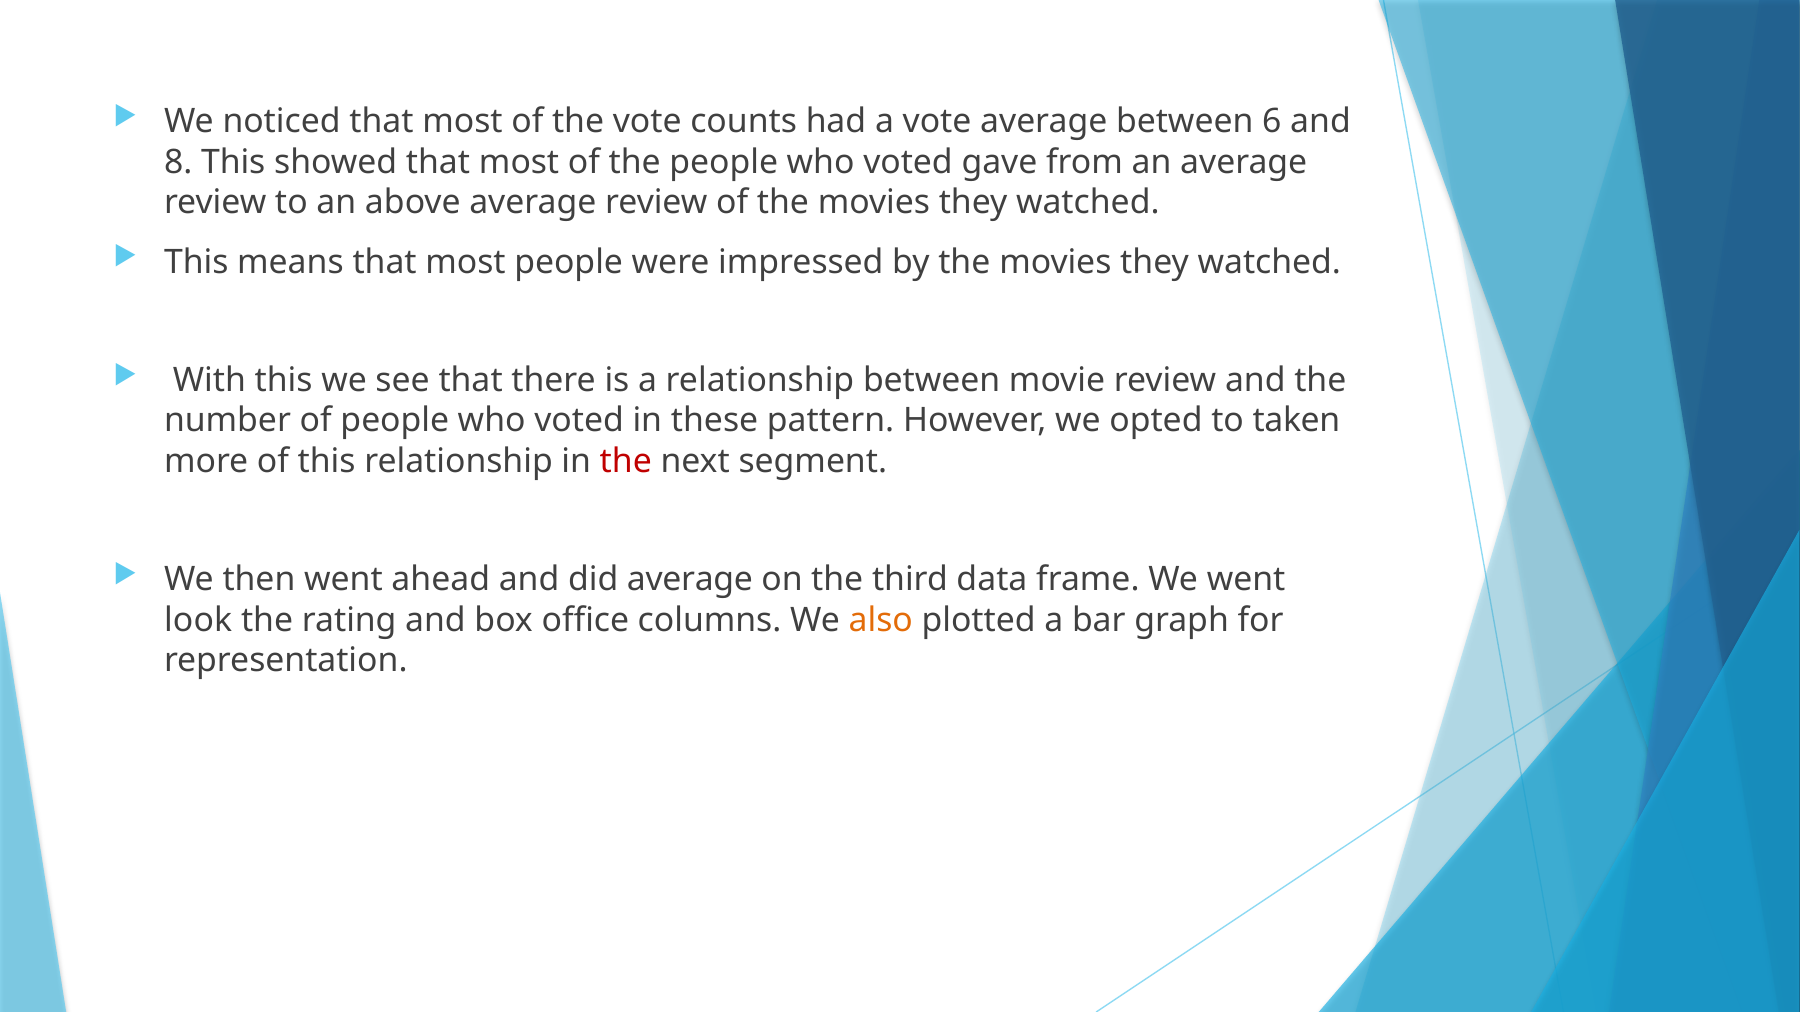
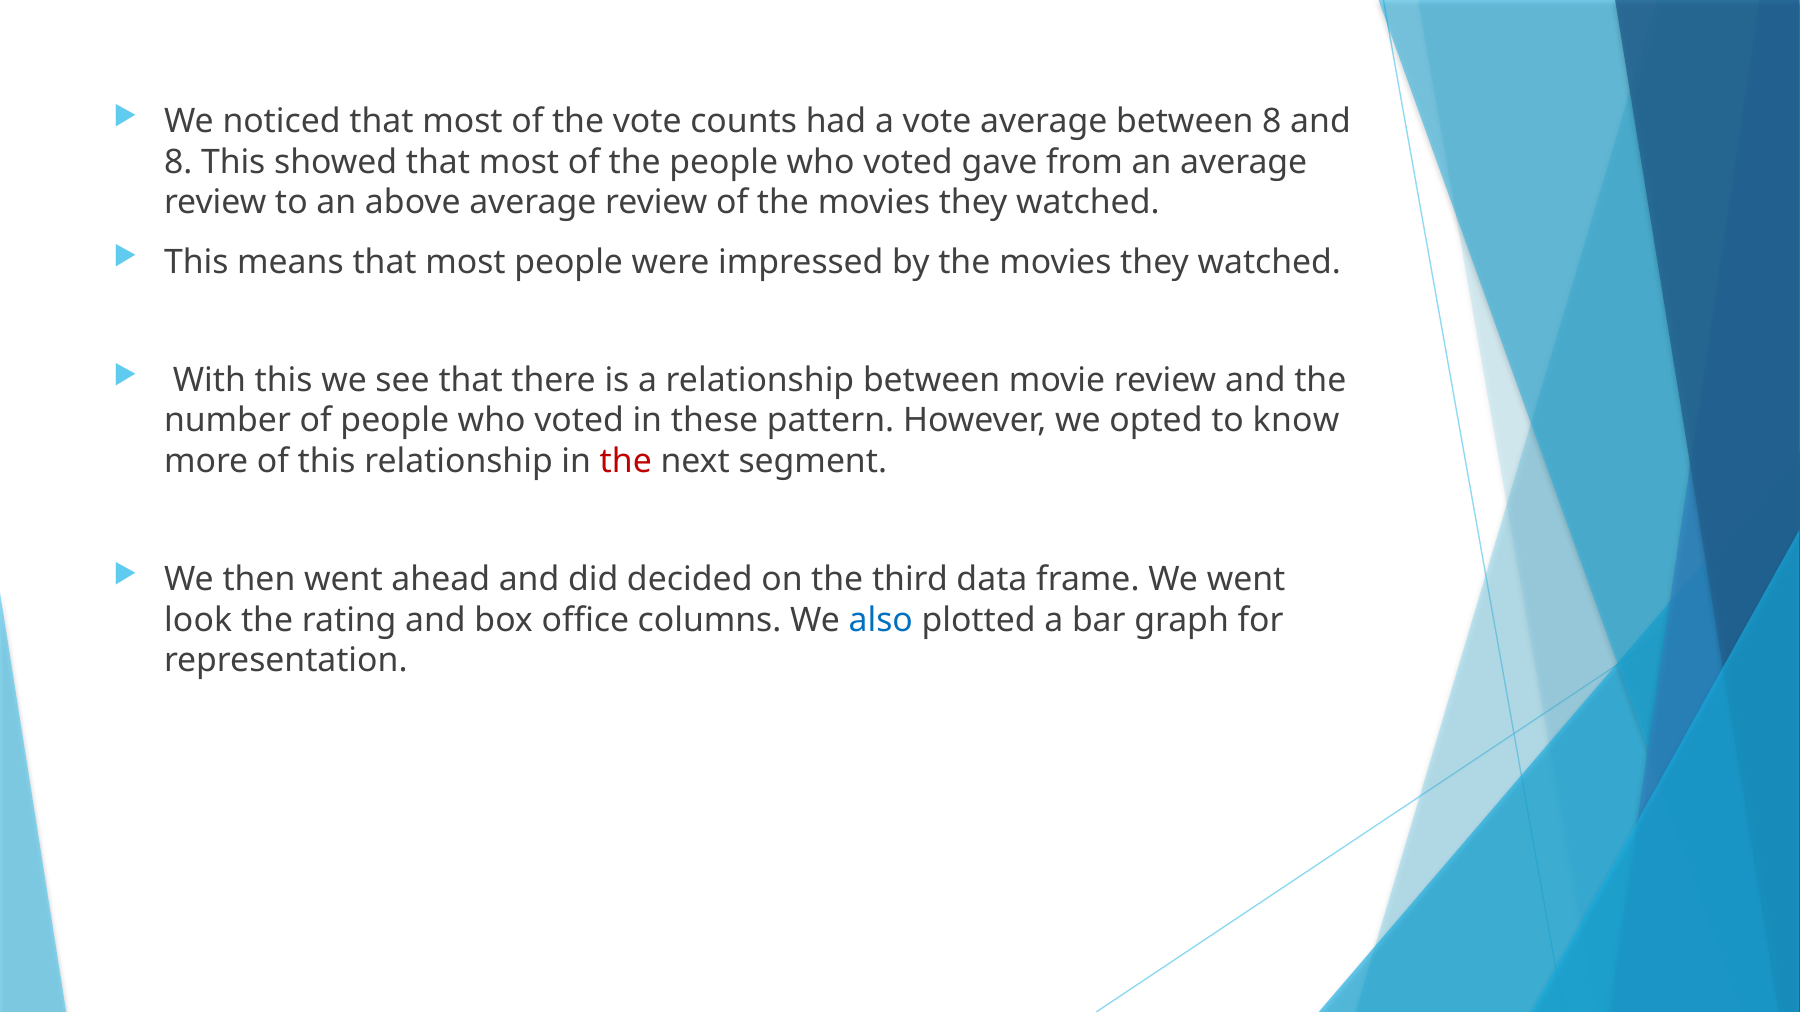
between 6: 6 -> 8 (1272, 122)
taken: taken -> know (1296, 421)
did average: average -> decided (690, 580)
also colour: orange -> blue (881, 621)
